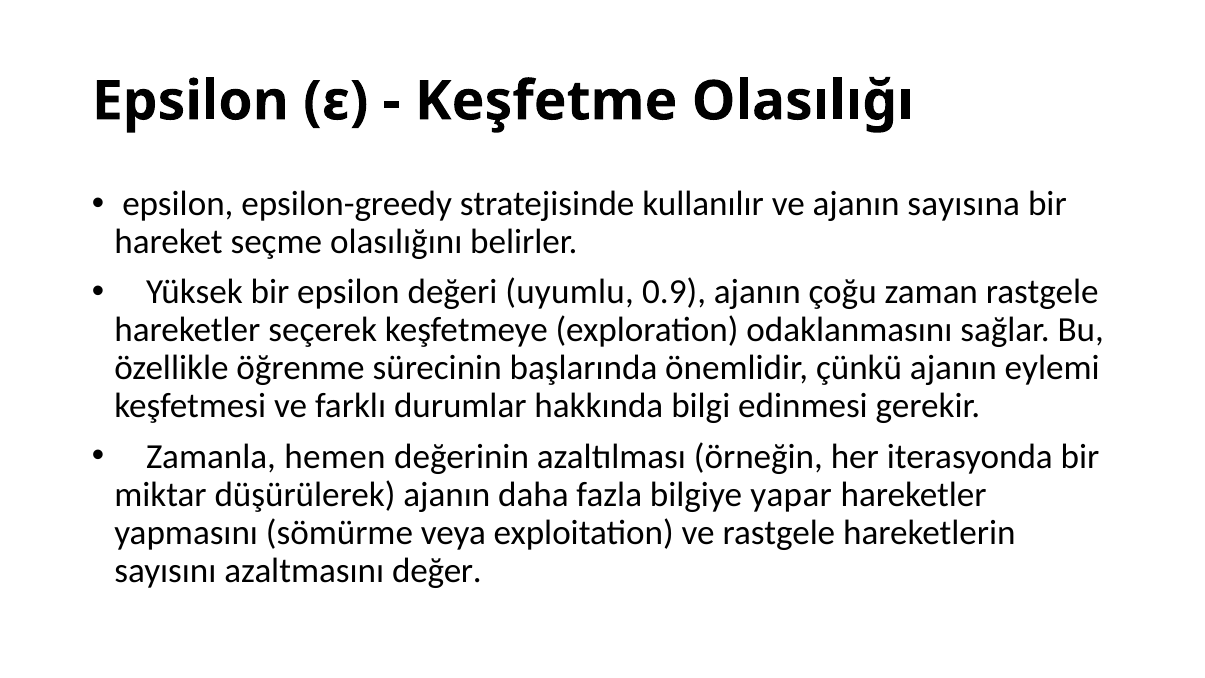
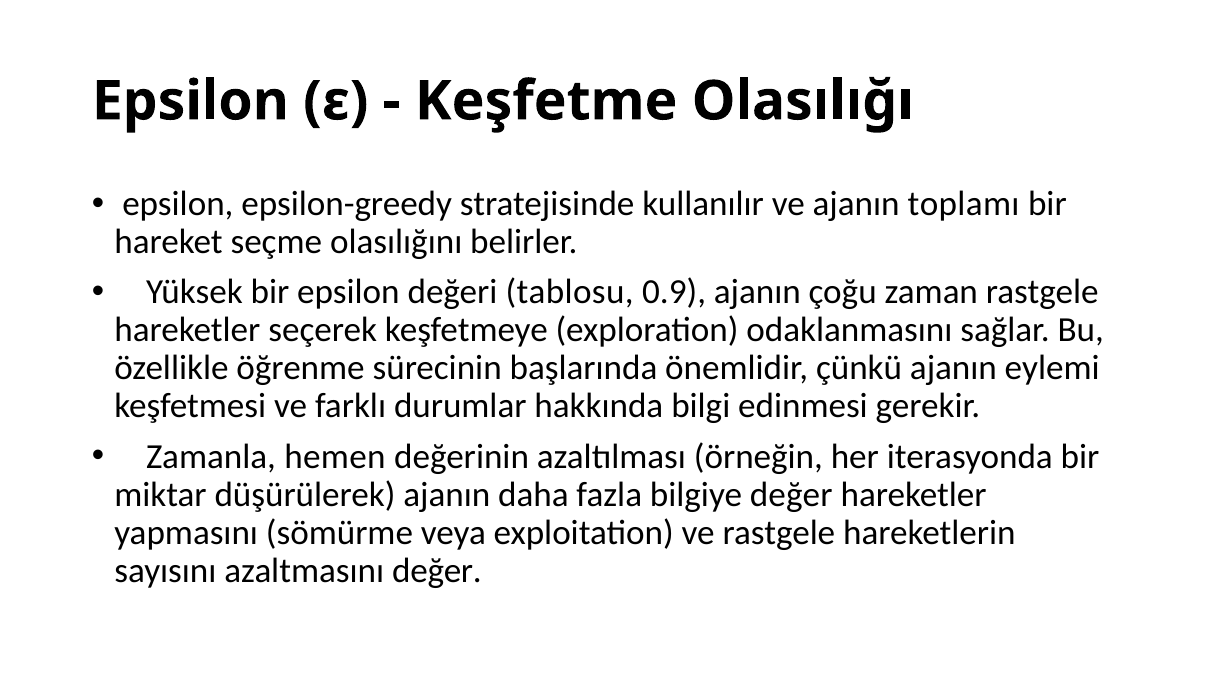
sayısına: sayısına -> toplamı (964, 204)
uyumlu: uyumlu -> tablosu (570, 292)
bilgiye yapar: yapar -> değer (791, 495)
